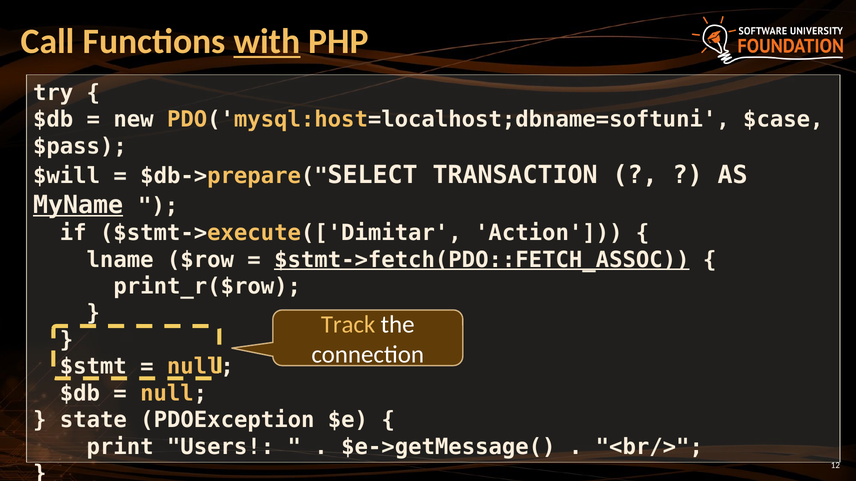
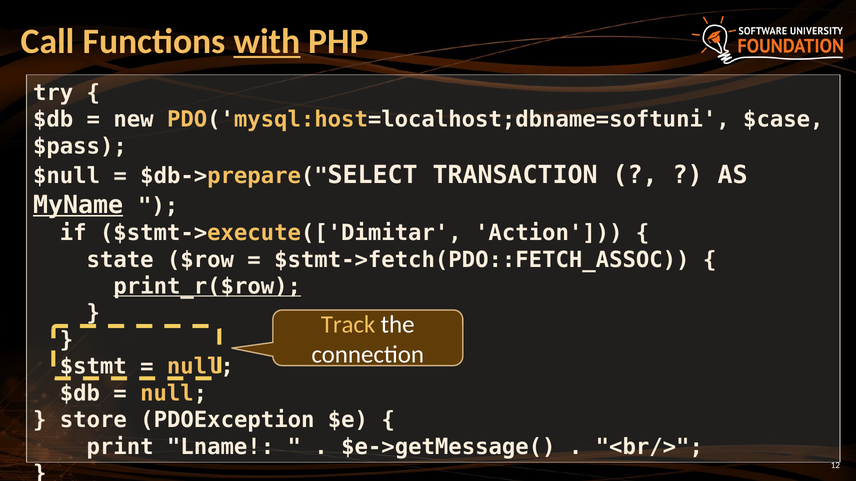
$will: $will -> $null (67, 176)
lname: lname -> state (120, 260)
$stmt->fetch(PDO::FETCH_ASSOC underline: present -> none (482, 260)
print_r($row underline: none -> present (207, 287)
state: state -> store (93, 420)
Users: Users -> Lname (221, 447)
